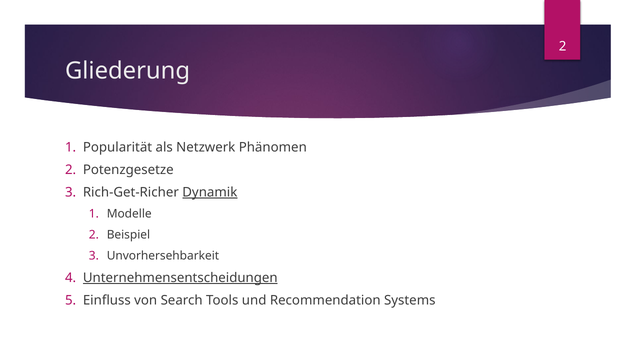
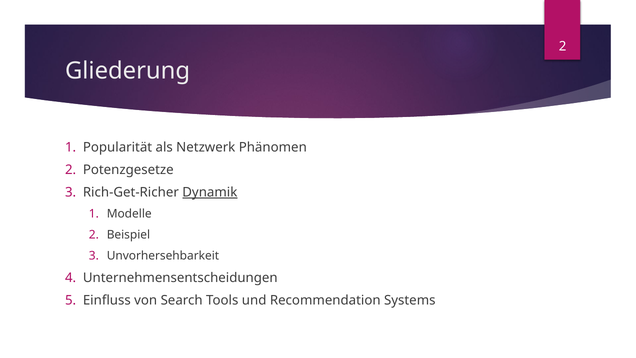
Unternehmensentscheidungen underline: present -> none (180, 278)
